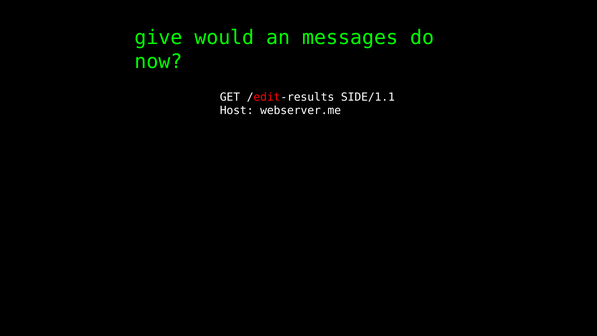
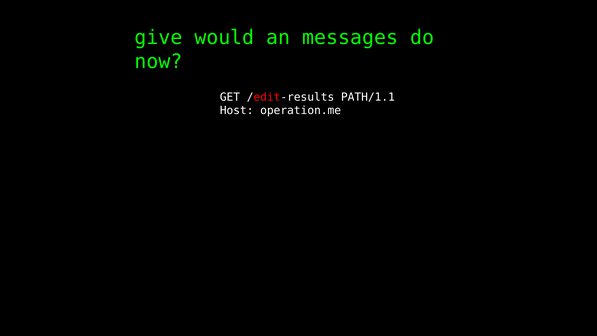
SIDE/1.1: SIDE/1.1 -> PATH/1.1 (368, 97)
webserver.me: webserver.me -> operation.me (301, 111)
